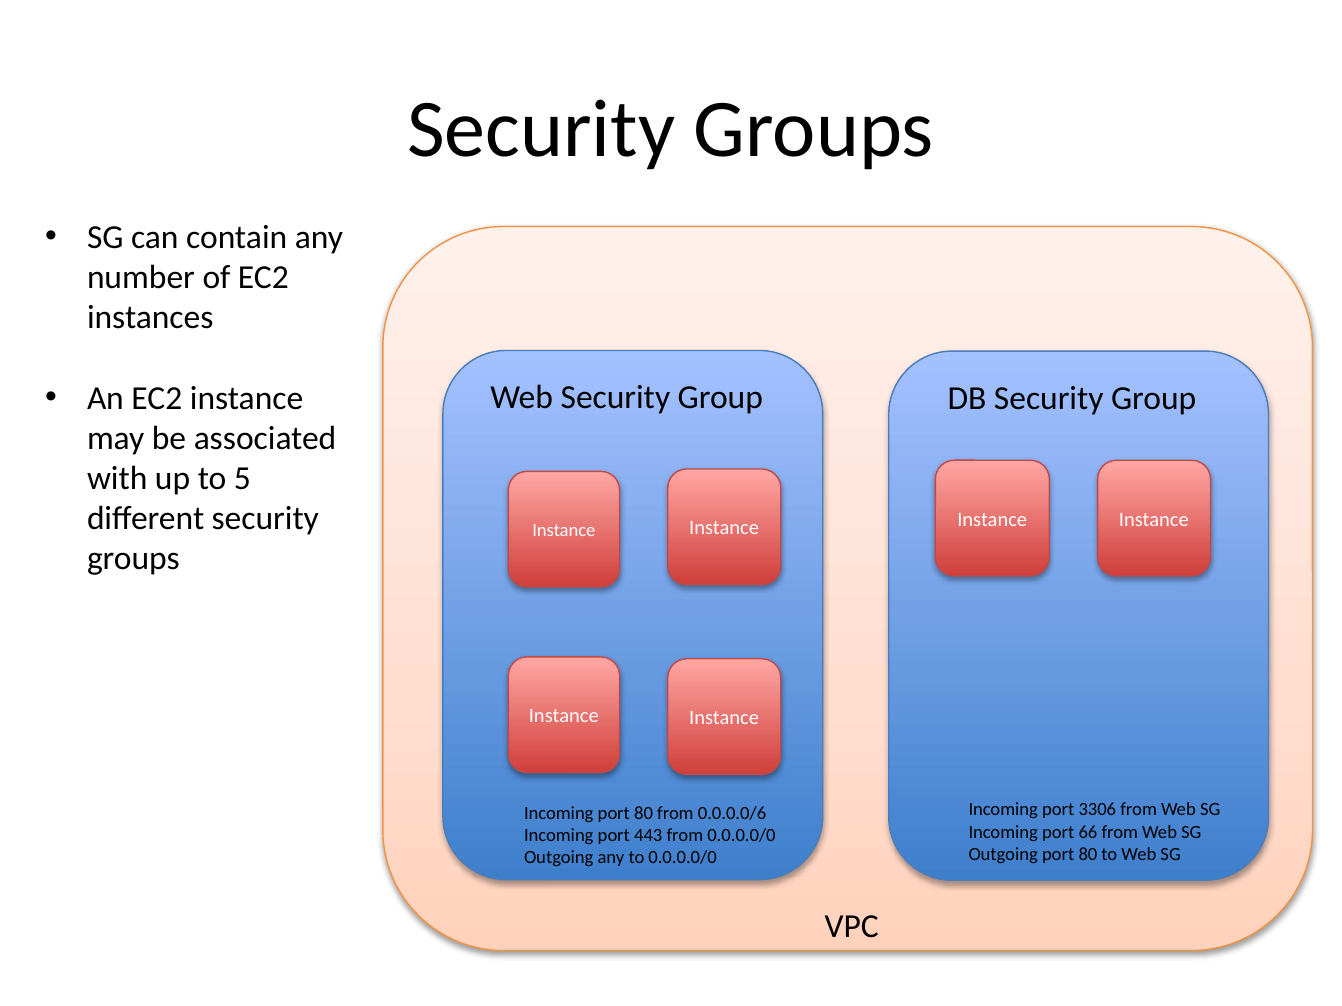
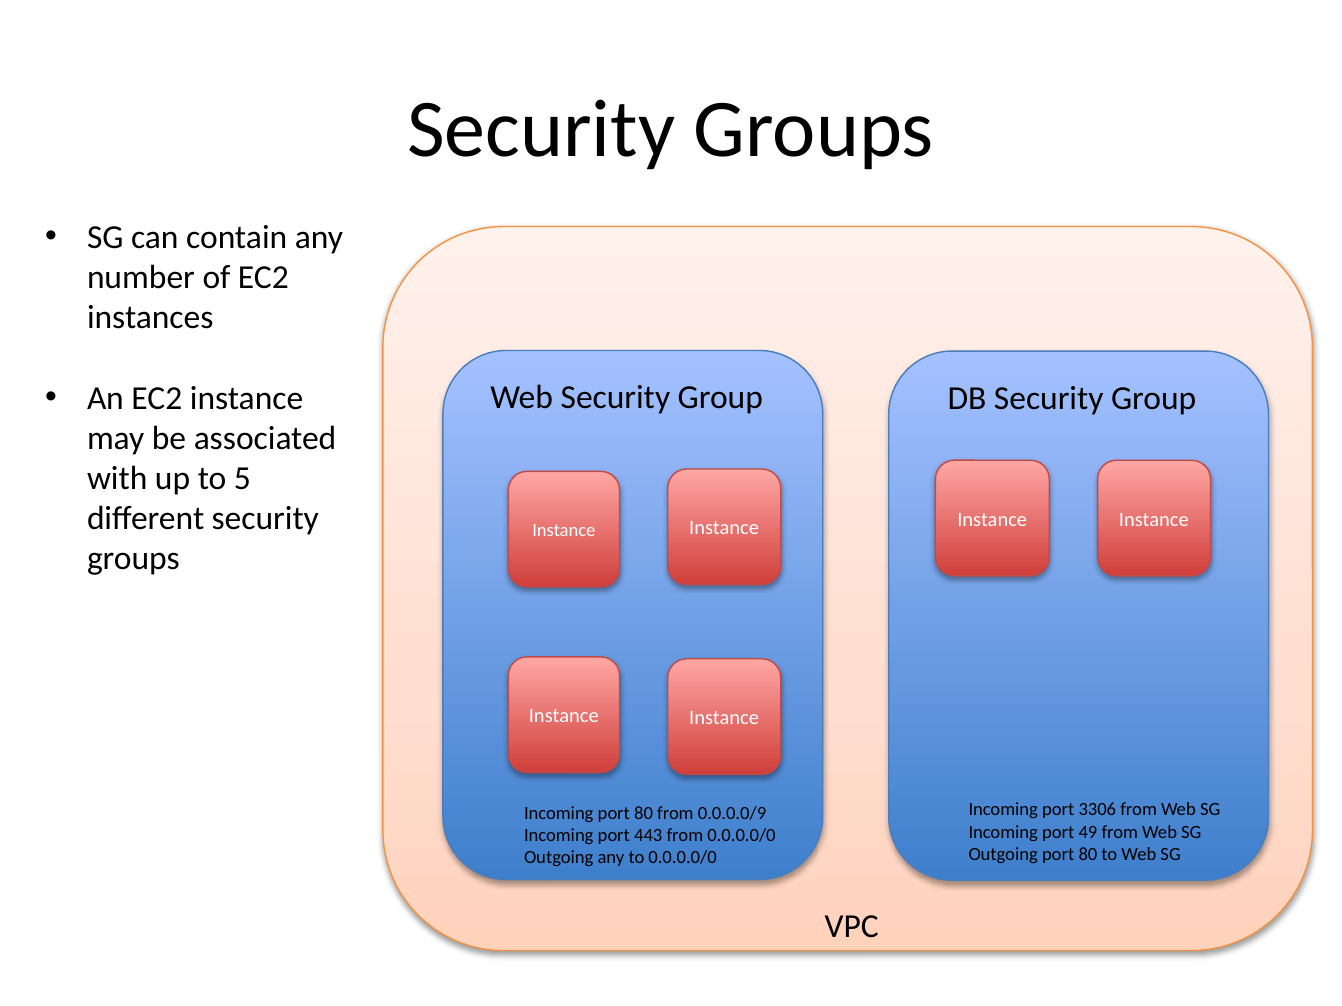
0.0.0.0/6: 0.0.0.0/6 -> 0.0.0.0/9 (732, 813)
66: 66 -> 49 (1088, 833)
